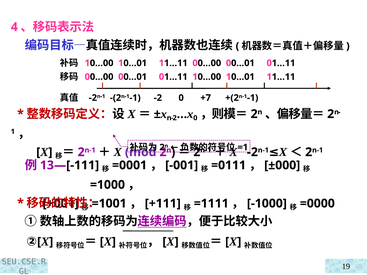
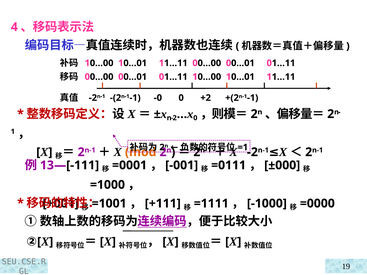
-(2n-1-1 -2: -2 -> -0 (158, 98)
+7: +7 -> +2 (206, 98)
mod colour: purple -> orange (141, 152)
